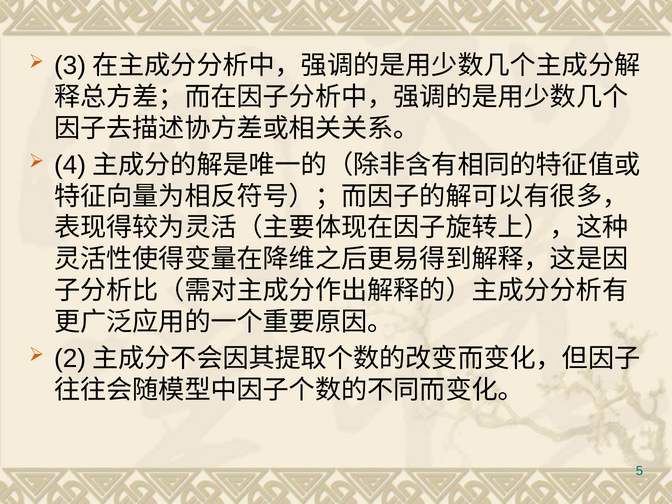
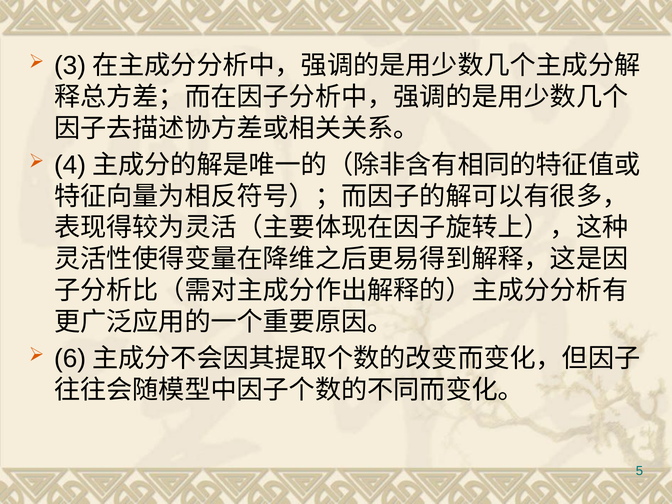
2: 2 -> 6 (70, 359)
